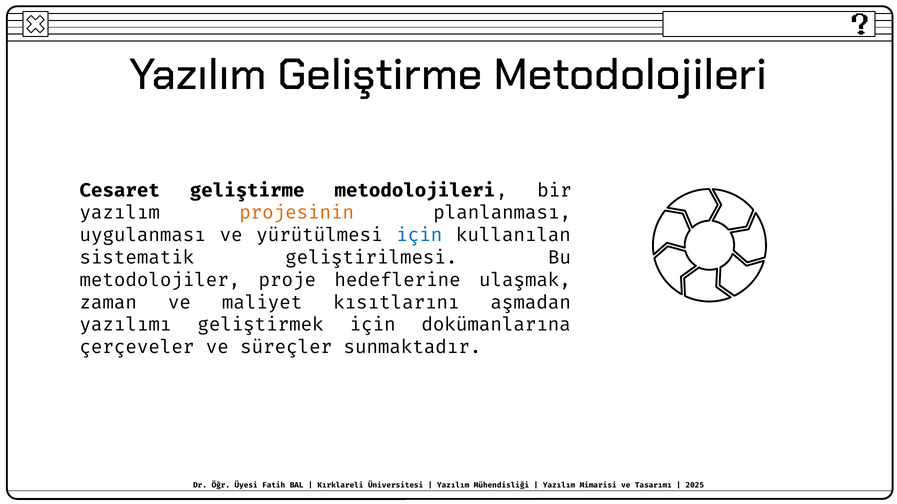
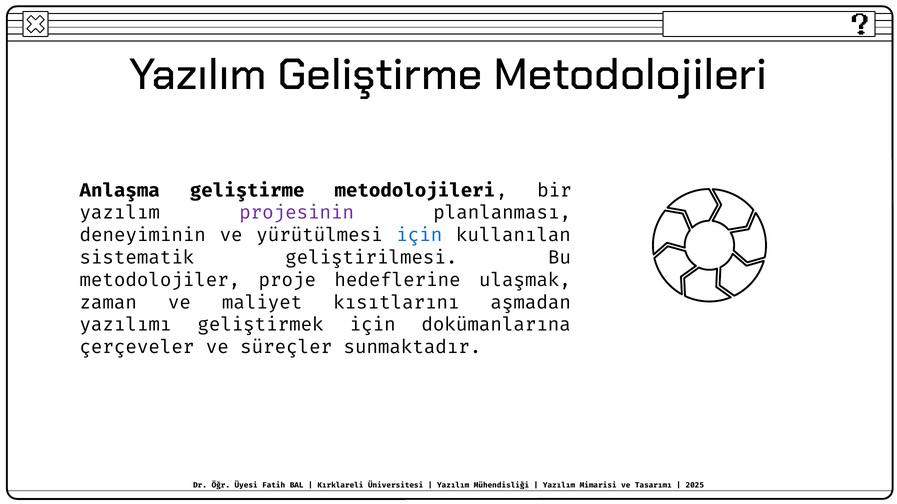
Cesaret: Cesaret -> Anlaşma (120, 191)
projesinin colour: orange -> purple (297, 213)
uygulanması: uygulanması -> deneyiminin (143, 235)
